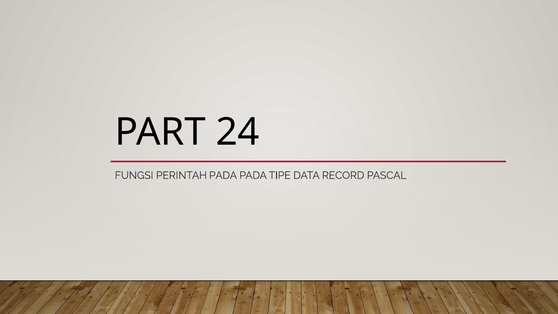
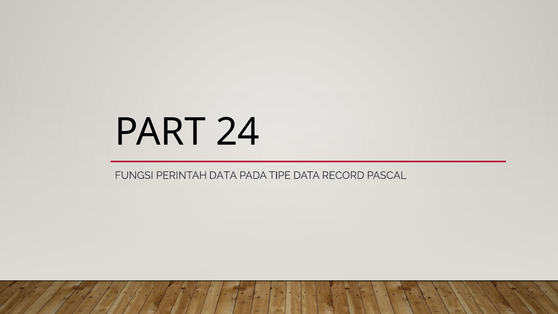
PERINTAH PADA: PADA -> DATA (223, 175)
